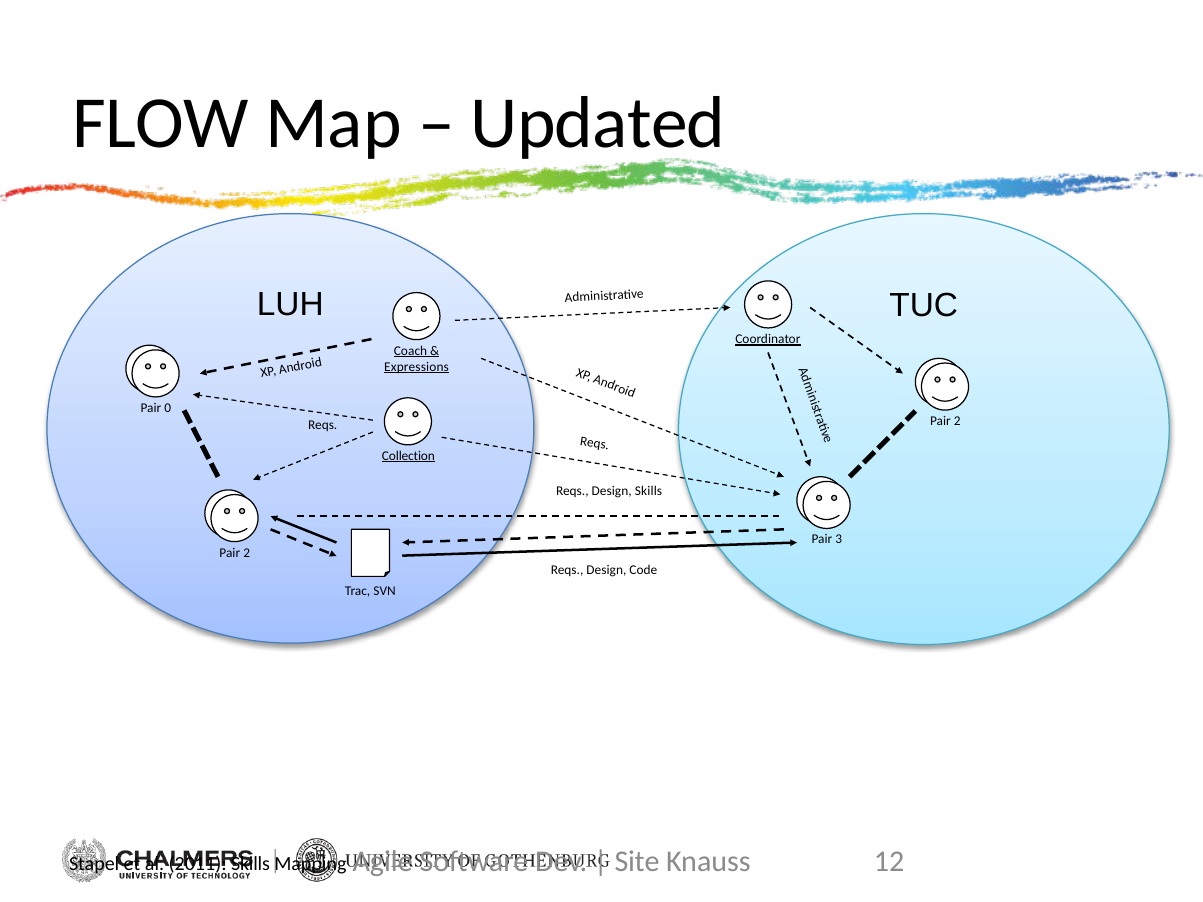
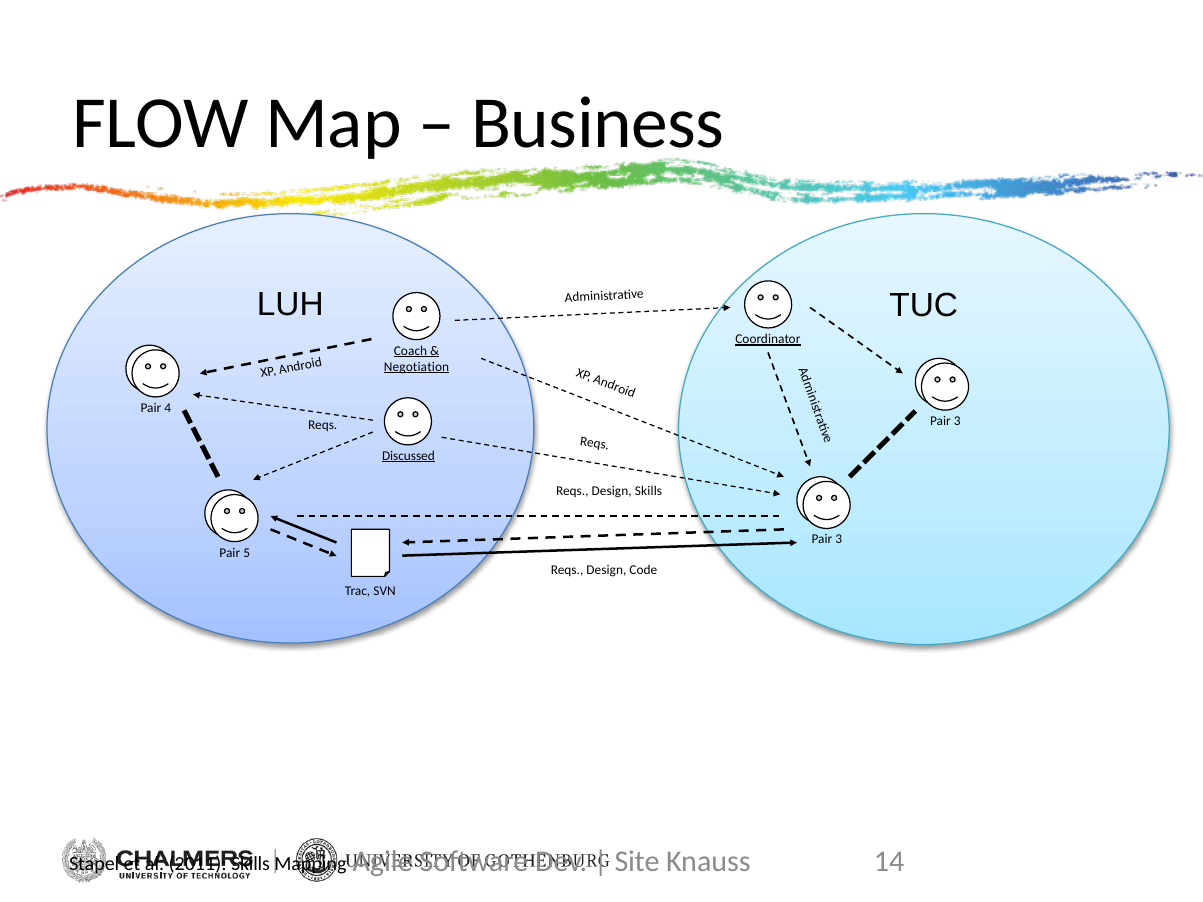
Updated: Updated -> Business (598, 123)
Expressions: Expressions -> Negotiation (417, 367)
0: 0 -> 4 (168, 408)
2: 2 -> 3 (957, 421)
Collection: Collection -> Discussed (408, 456)
2: 2 -> 5 (247, 553)
12: 12 -> 14 (889, 862)
